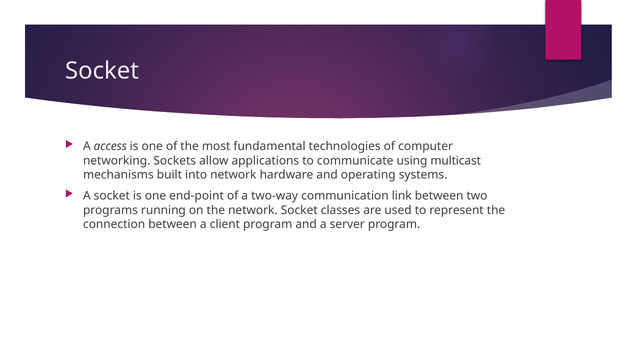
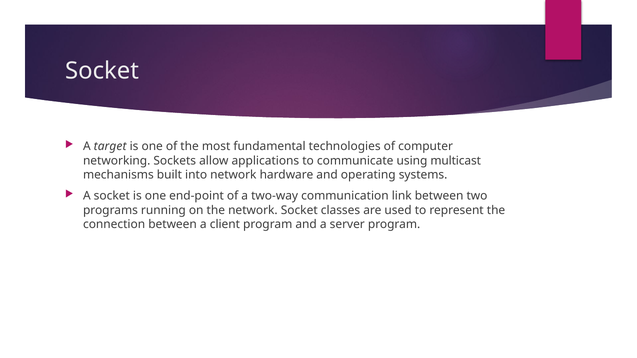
access: access -> target (110, 146)
